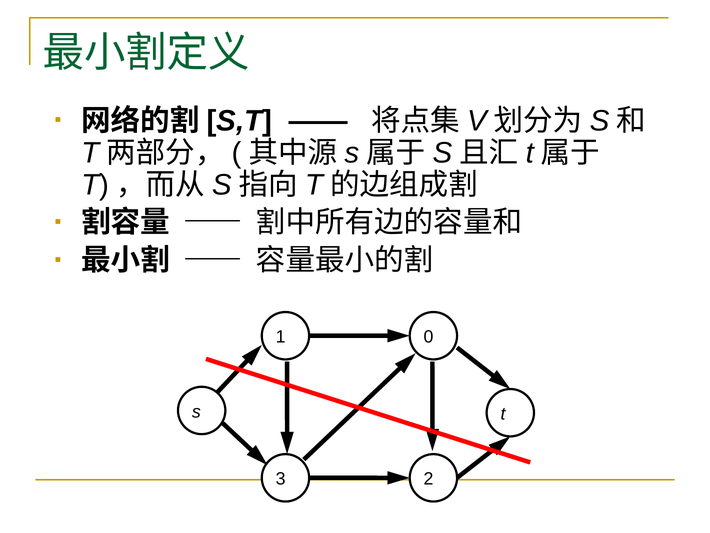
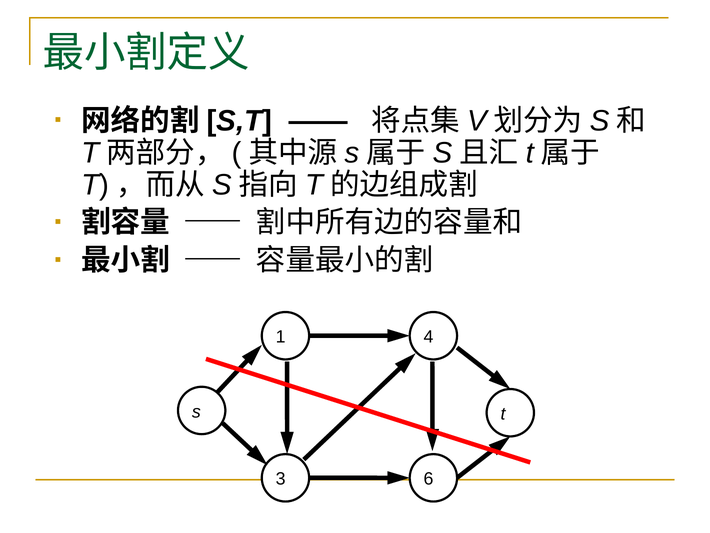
0: 0 -> 4 (429, 337)
2: 2 -> 6 (429, 479)
